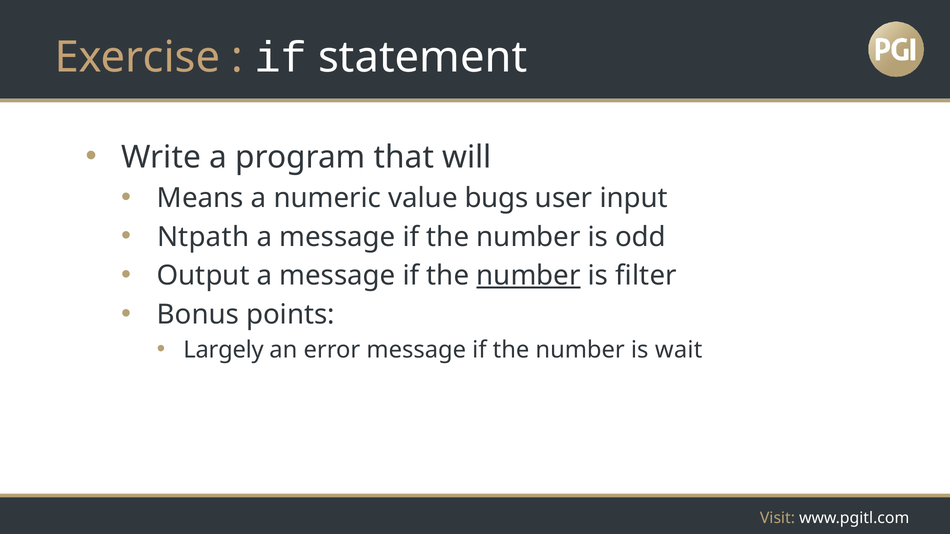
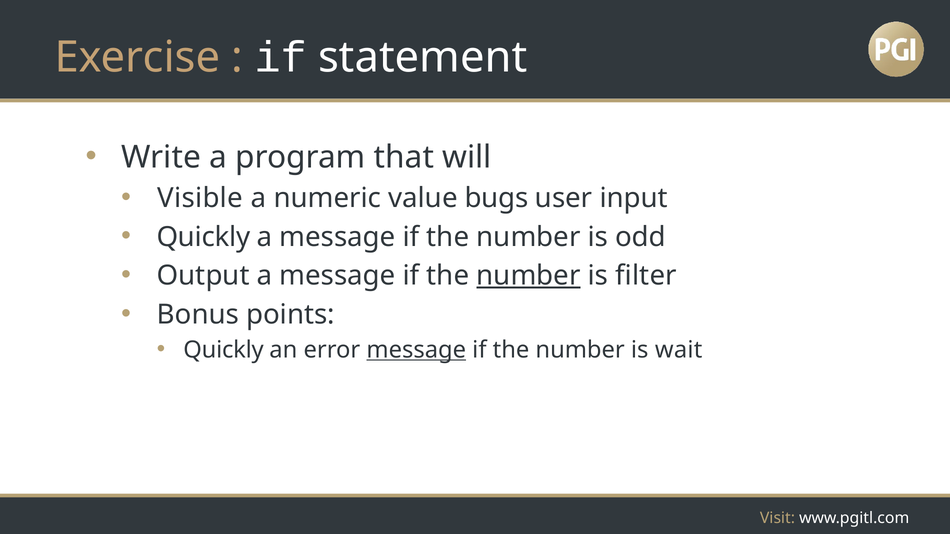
Means: Means -> Visible (200, 198)
Ntpath: Ntpath -> Quickly (203, 237)
Largely: Largely -> Quickly (224, 350)
message underline: none -> present (416, 350)
